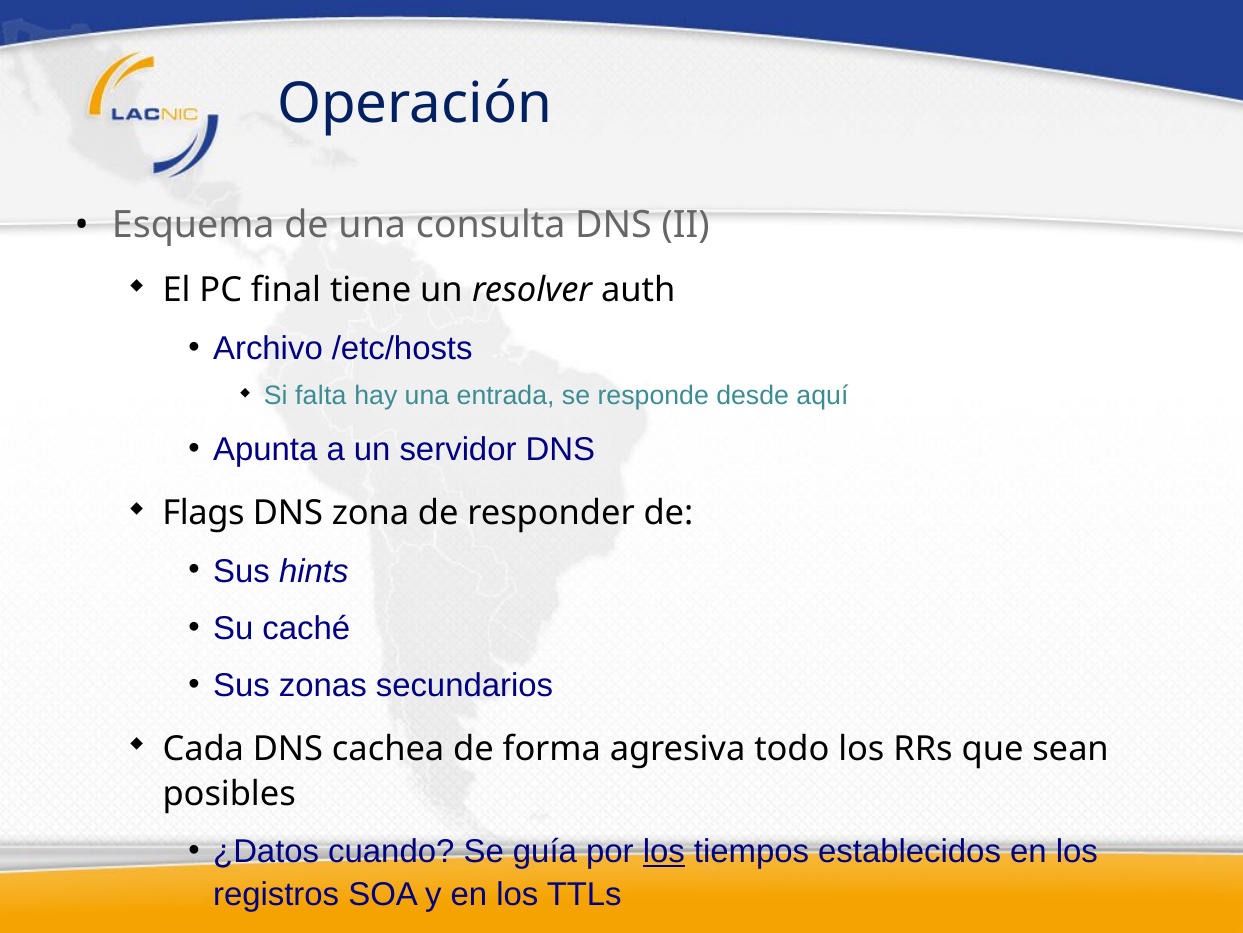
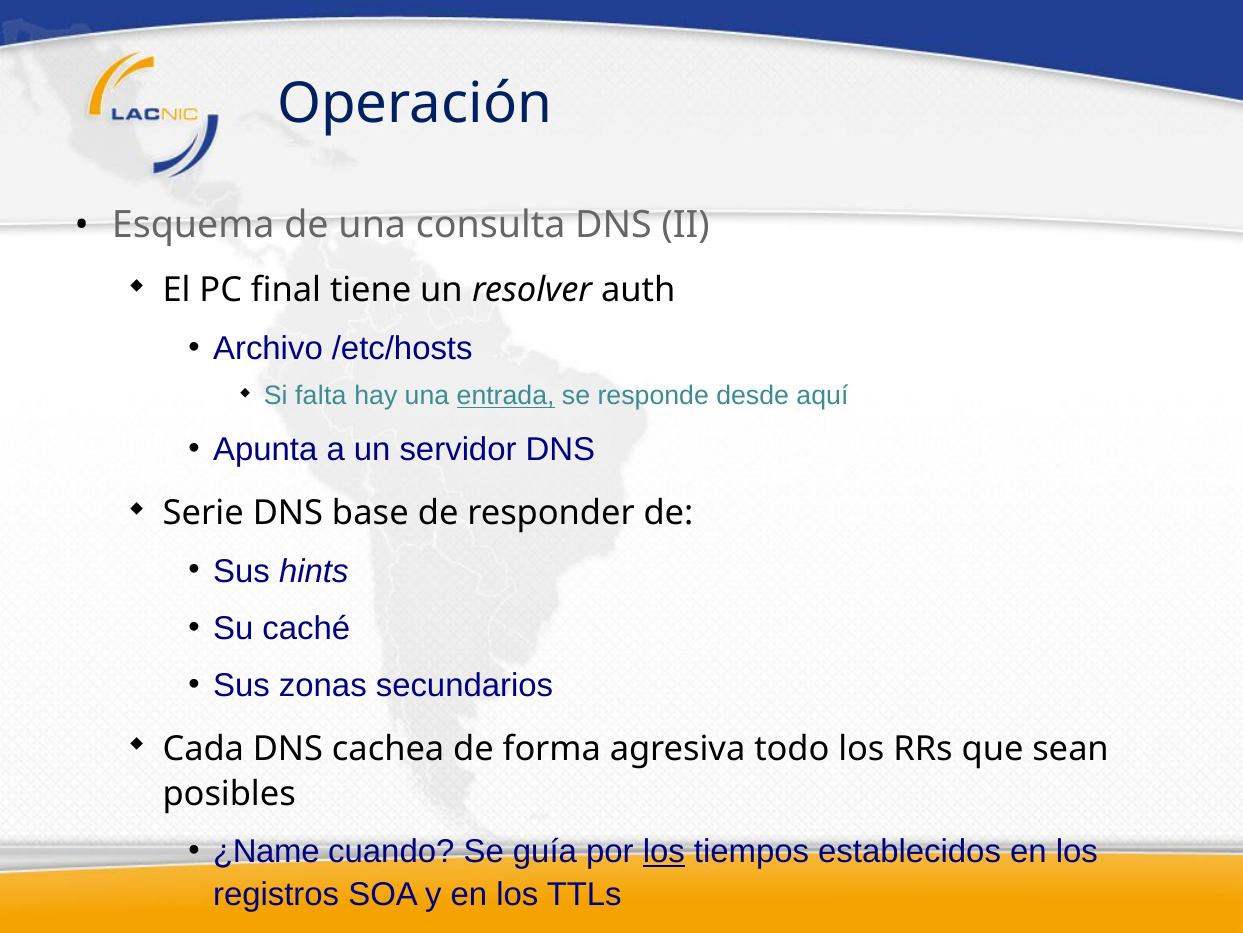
entrada underline: none -> present (506, 396)
Flags: Flags -> Serie (203, 513)
zona: zona -> base (370, 513)
¿Datos: ¿Datos -> ¿Name (266, 851)
